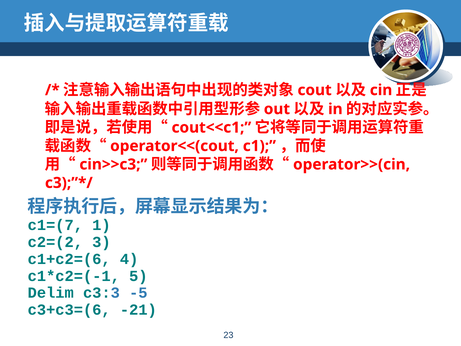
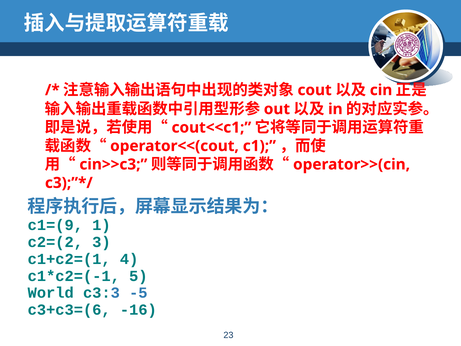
c1=(7: c1=(7 -> c1=(9 (55, 225)
c1+c2=(6: c1+c2=(6 -> c1+c2=(1 (69, 259)
Delim: Delim -> World (51, 293)
-21: -21 -> -16 (138, 310)
